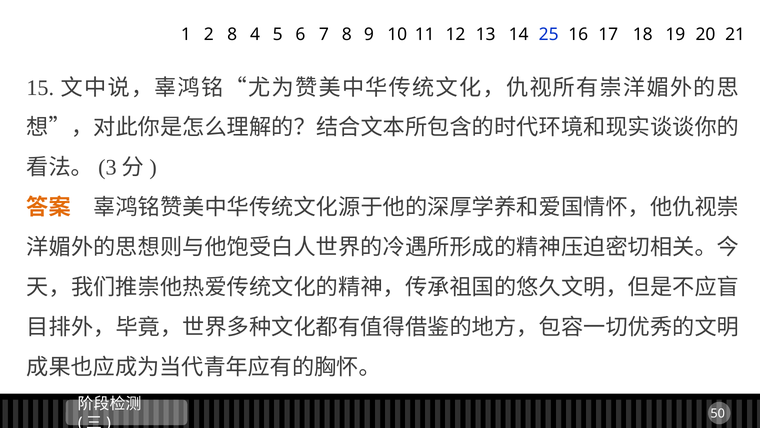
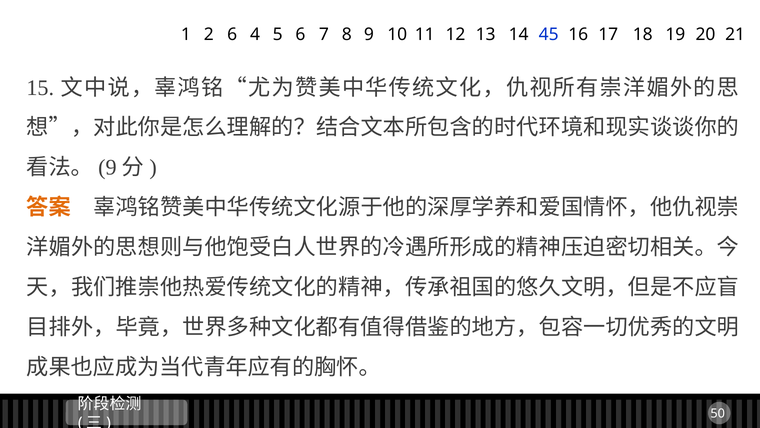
2 8: 8 -> 6 (232, 35)
25: 25 -> 45 (549, 35)
3: 3 -> 9 (107, 167)
